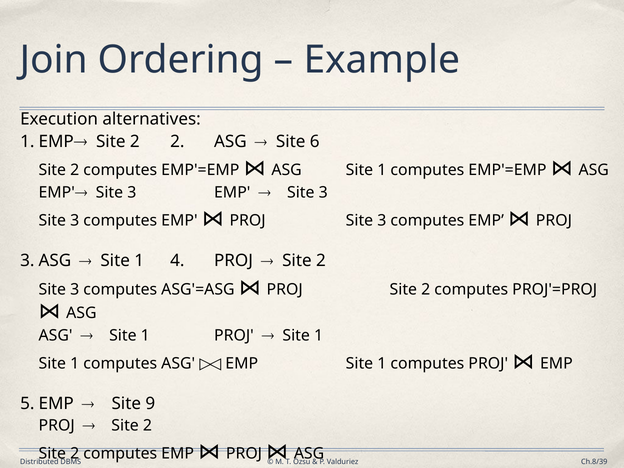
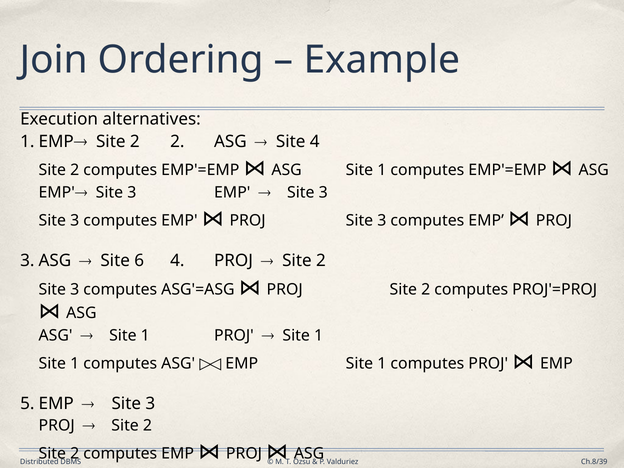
Site 6: 6 -> 4 (315, 142)
1: 1 -> 6 (139, 261)
9: 9 -> 3 (150, 404)
